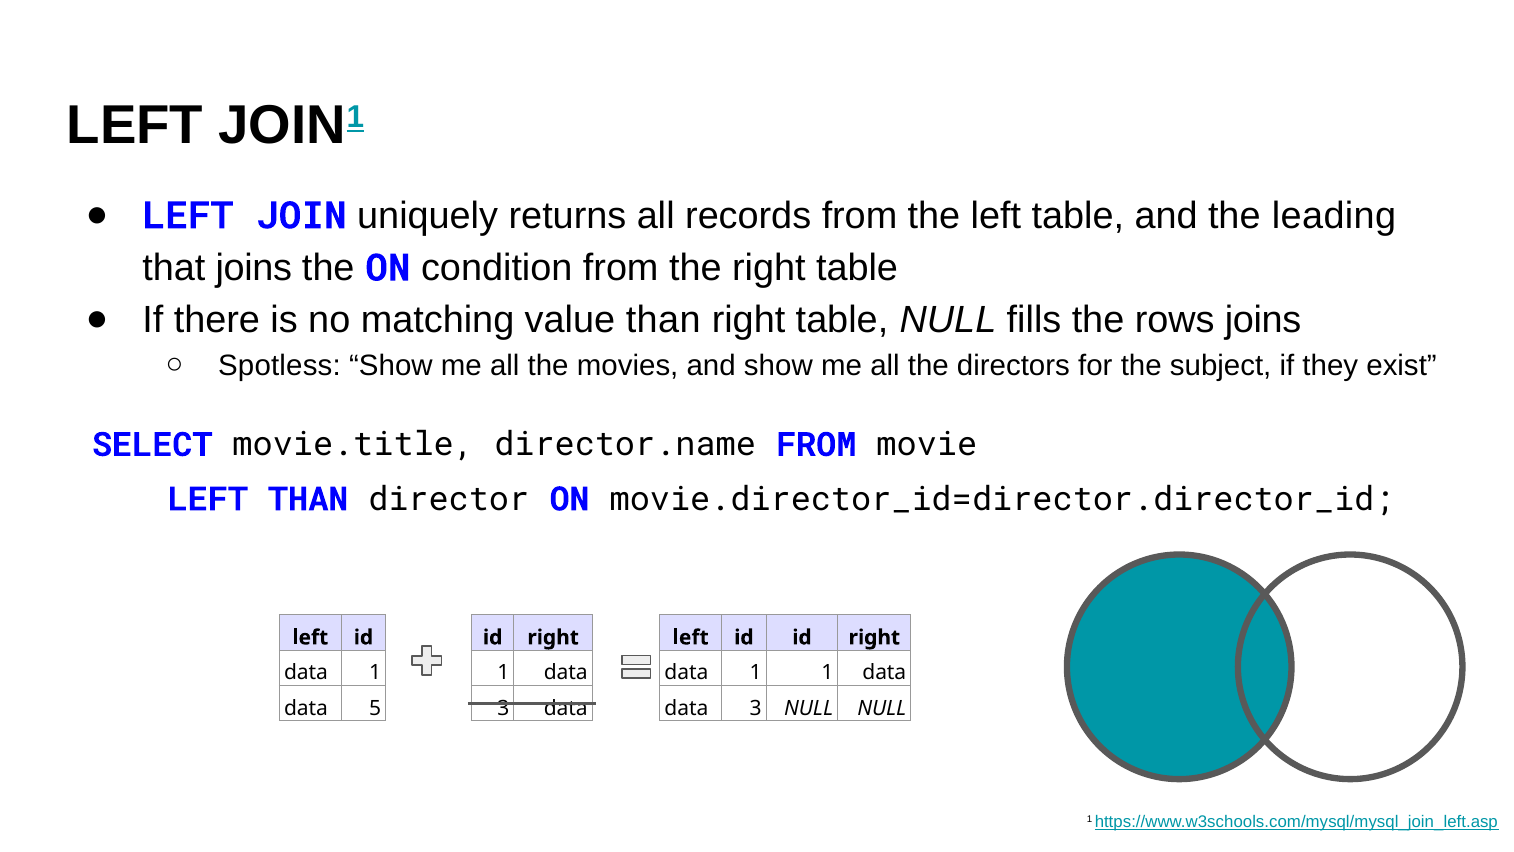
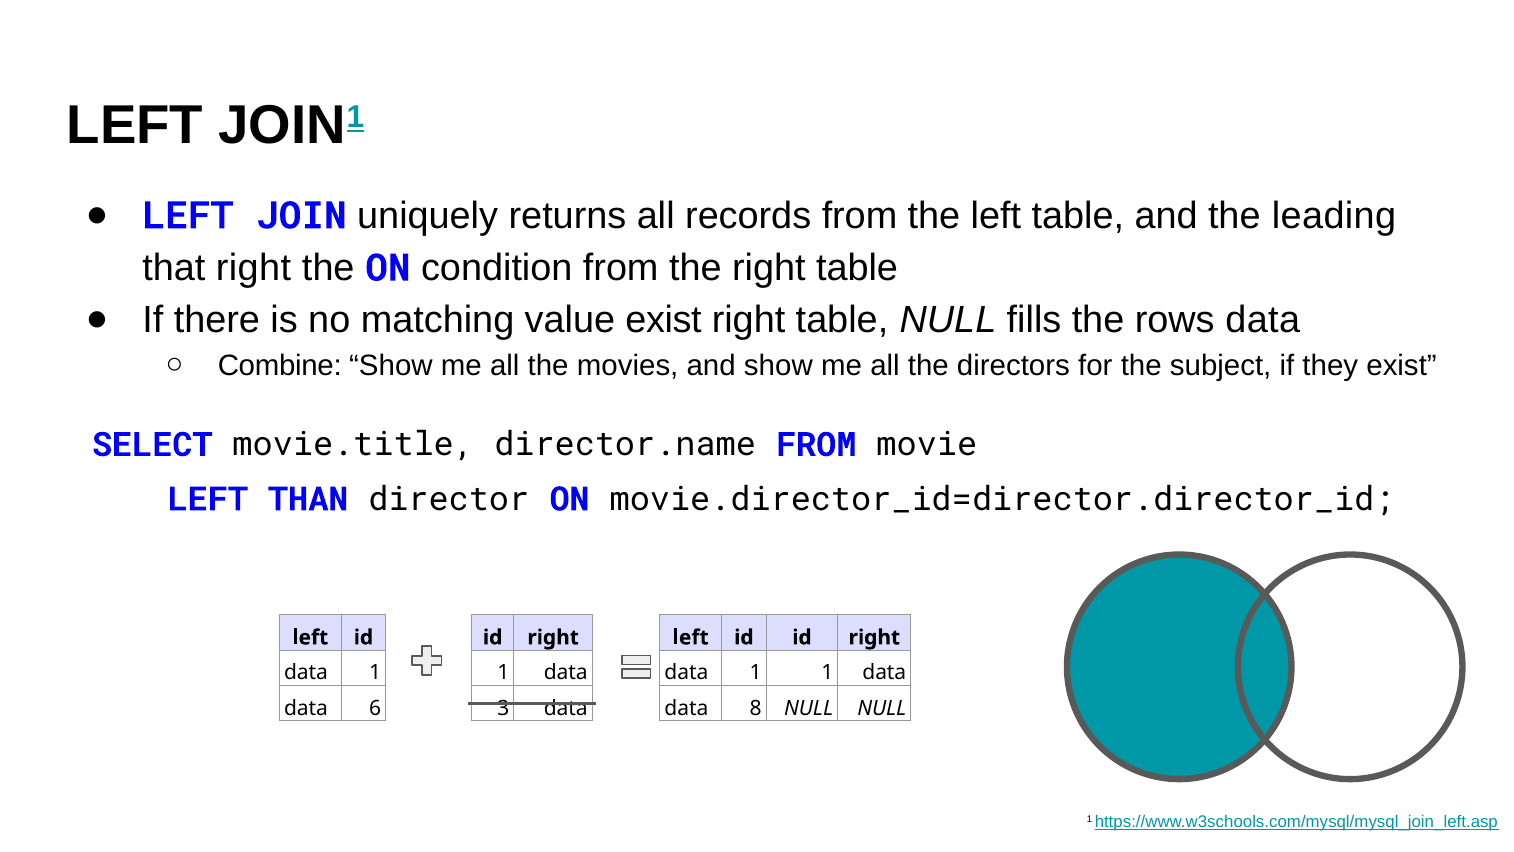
that joins: joins -> right (253, 268)
value than: than -> exist (664, 320)
rows joins: joins -> data (1263, 320)
Spotless: Spotless -> Combine (280, 365)
5: 5 -> 6 (375, 708)
3: 3 -> 8 (756, 708)
